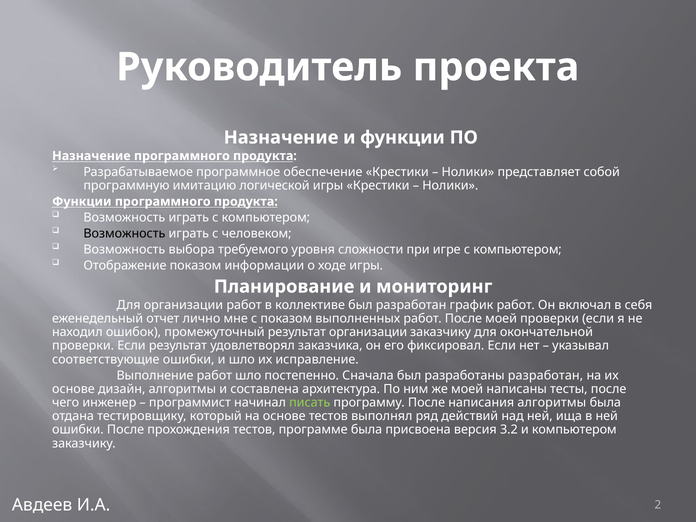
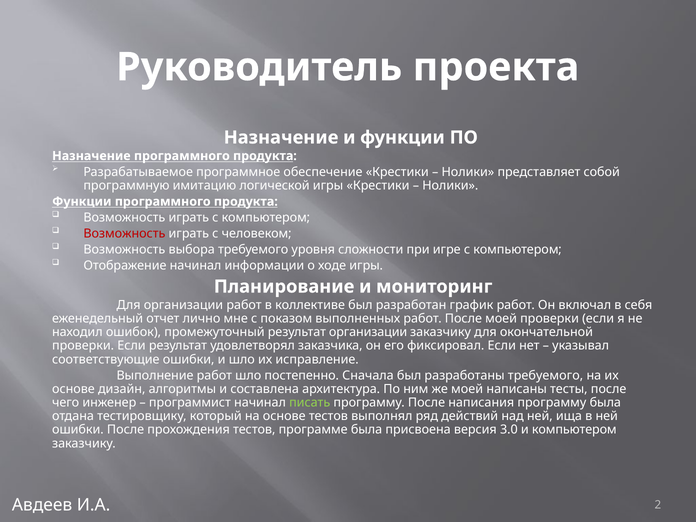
Возможность colour: black -> red (124, 234)
Отображение показом: показом -> начинал (196, 266)
разработаны разработан: разработан -> требуемого (546, 375)
написания алгоритмы: алгоритмы -> программу (552, 403)
3.2: 3.2 -> 3.0 (509, 430)
